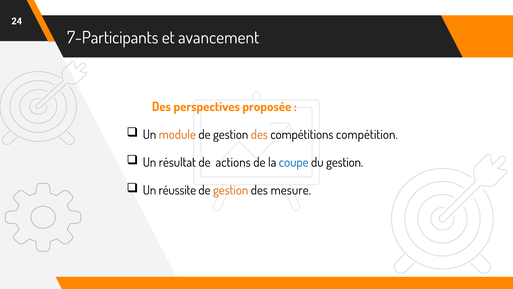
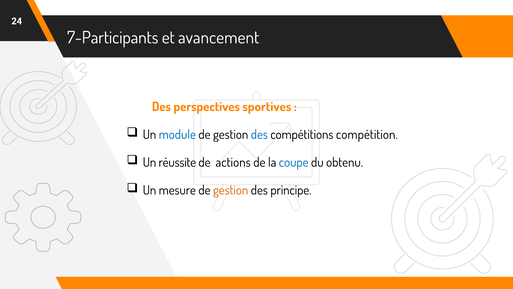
proposée: proposée -> sportives (267, 107)
module colour: orange -> blue (177, 134)
des colour: orange -> blue (259, 134)
résultat: résultat -> réussite (177, 162)
du gestion: gestion -> obtenu (345, 162)
réussite: réussite -> mesure (177, 190)
mesure: mesure -> principe (291, 190)
